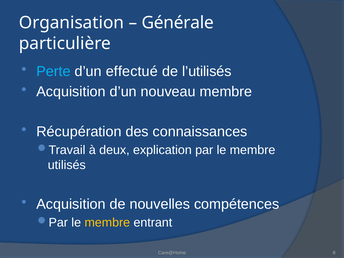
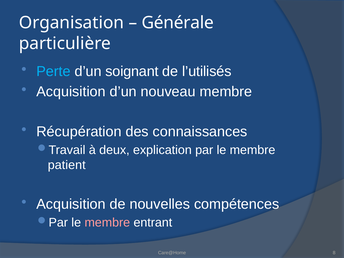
effectué: effectué -> soignant (132, 71)
utilisés: utilisés -> patient (67, 165)
membre colour: yellow -> pink (107, 223)
